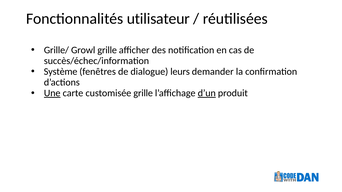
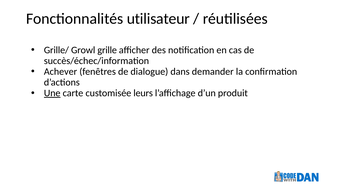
Système: Système -> Achever (61, 72)
leurs: leurs -> dans (180, 72)
customisée grille: grille -> leurs (143, 93)
d’un underline: present -> none (207, 93)
